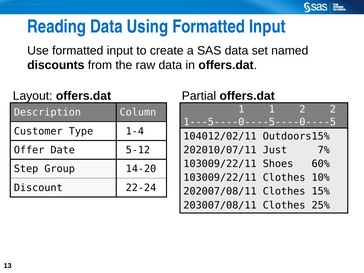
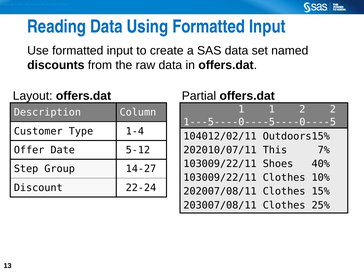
Just: Just -> This (275, 150)
60%: 60% -> 40% (321, 164)
14-20: 14-20 -> 14-27 (141, 169)
